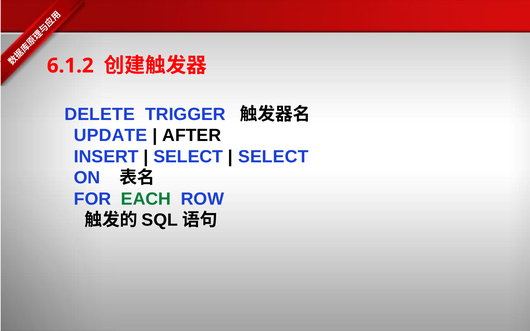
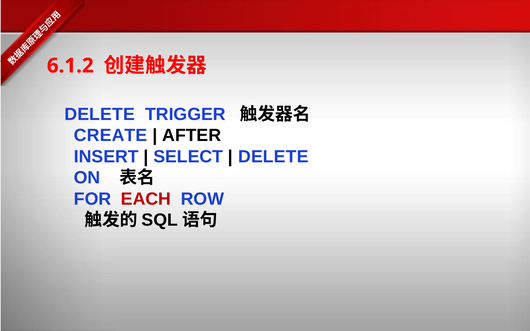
UPDATE: UPDATE -> CREATE (111, 136)
SELECT: SELECT -> DELETE (273, 157)
EACH colour: green -> red (146, 199)
